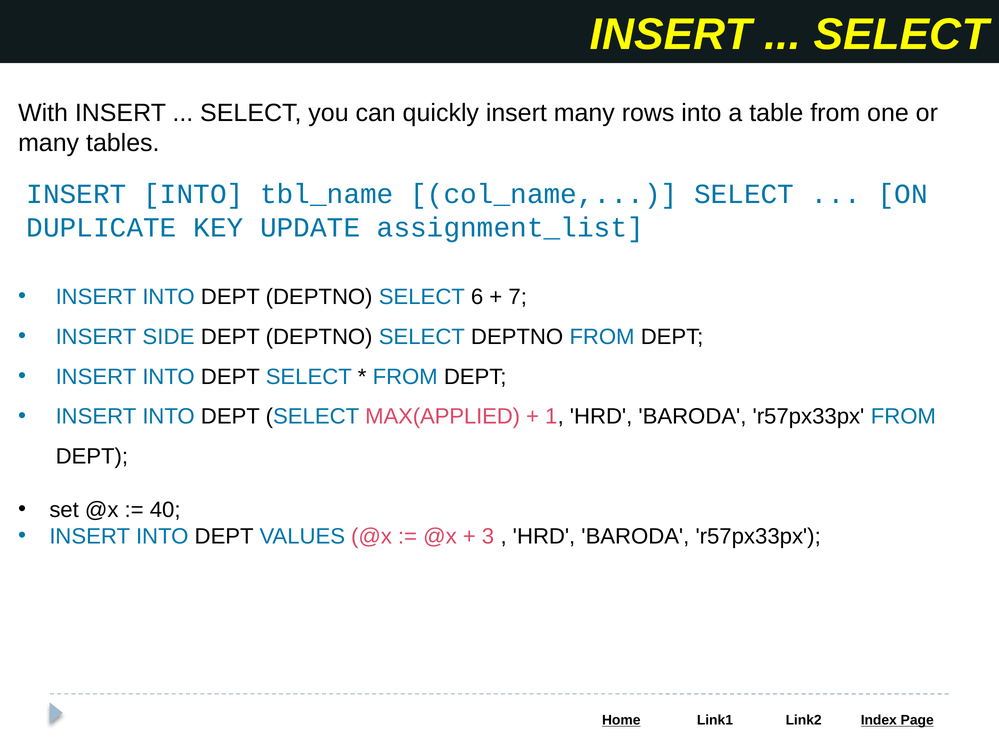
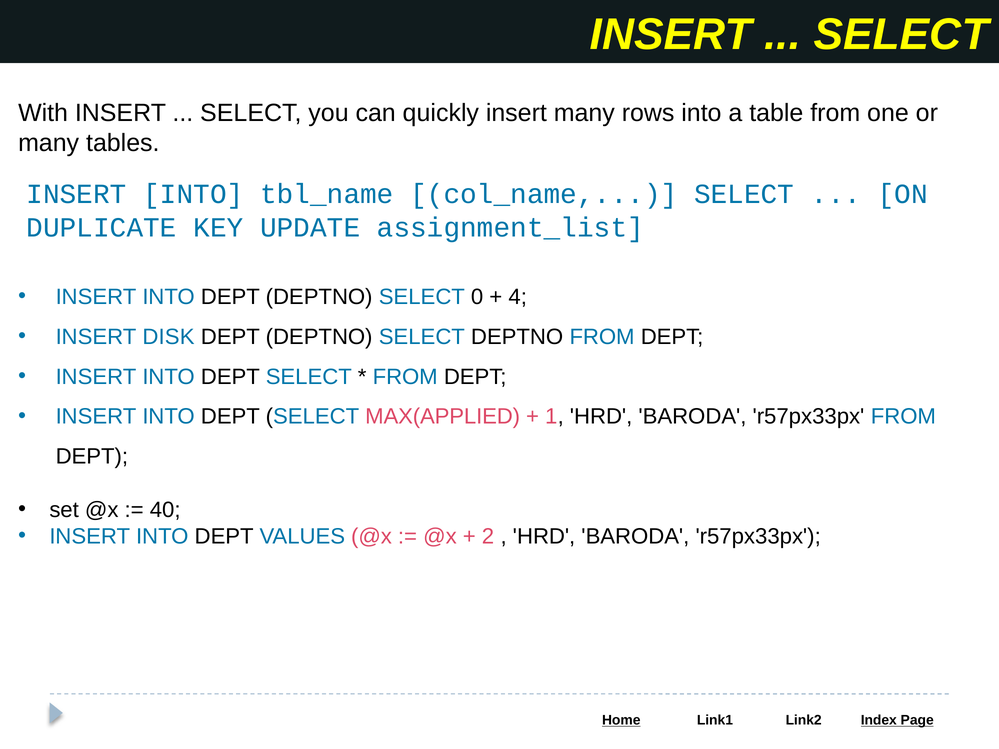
6: 6 -> 0 (477, 297)
7: 7 -> 4 (518, 297)
SIDE: SIDE -> DISK (168, 337)
3: 3 -> 2 (488, 537)
